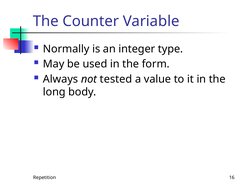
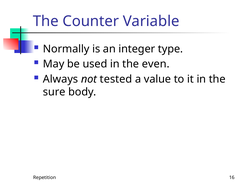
form: form -> even (156, 64)
long: long -> sure (54, 92)
